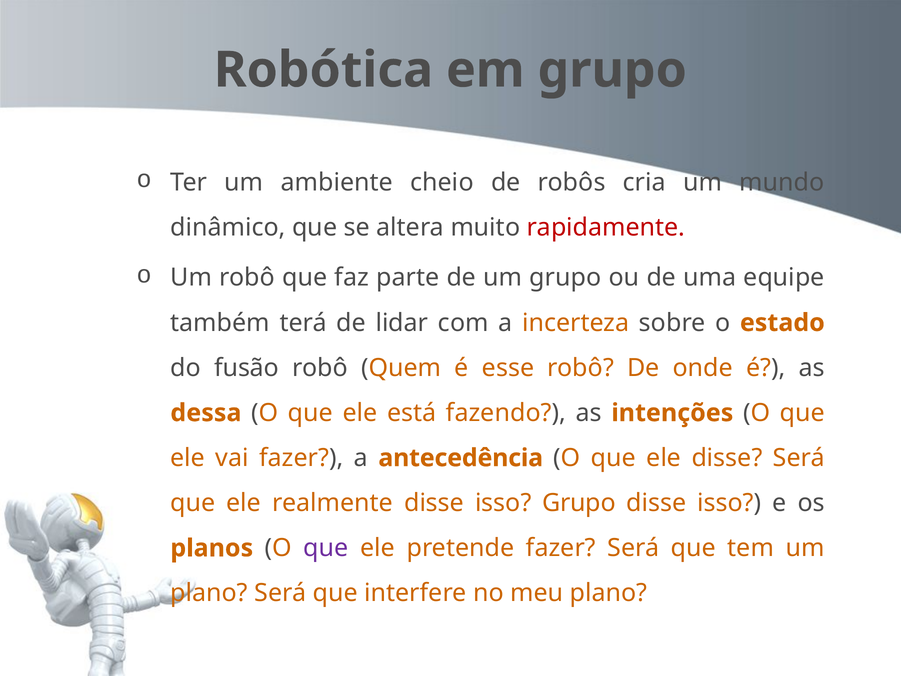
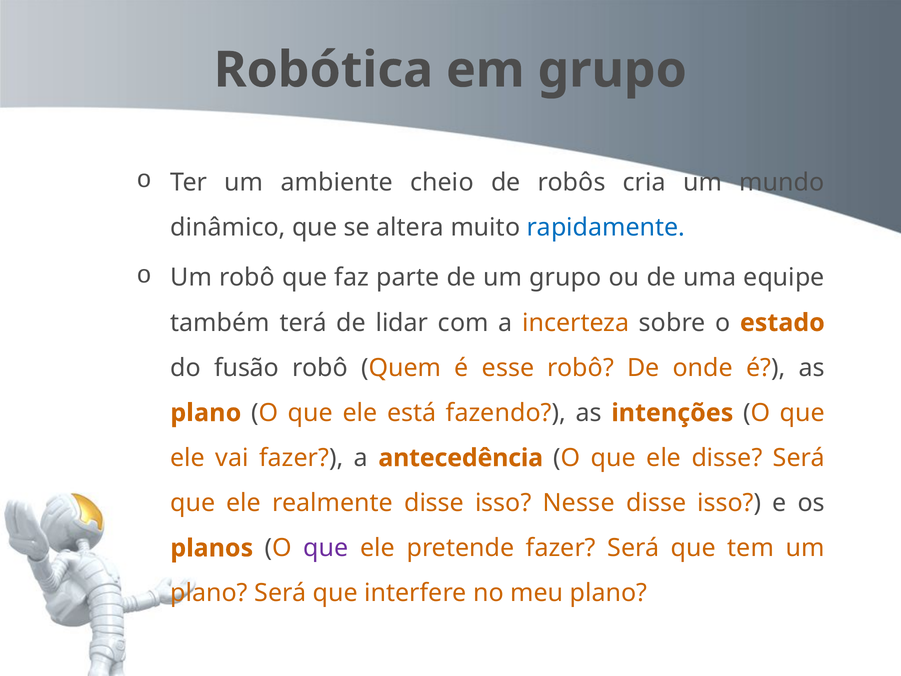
rapidamente colour: red -> blue (606, 228)
dessa: dessa -> plano (206, 413)
isso Grupo: Grupo -> Nesse (579, 503)
